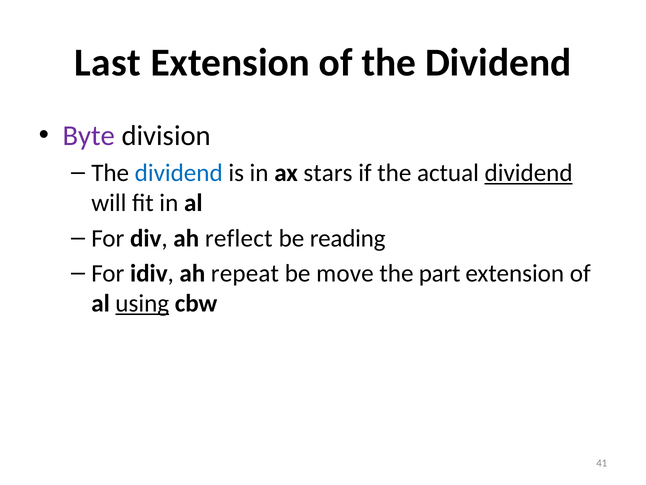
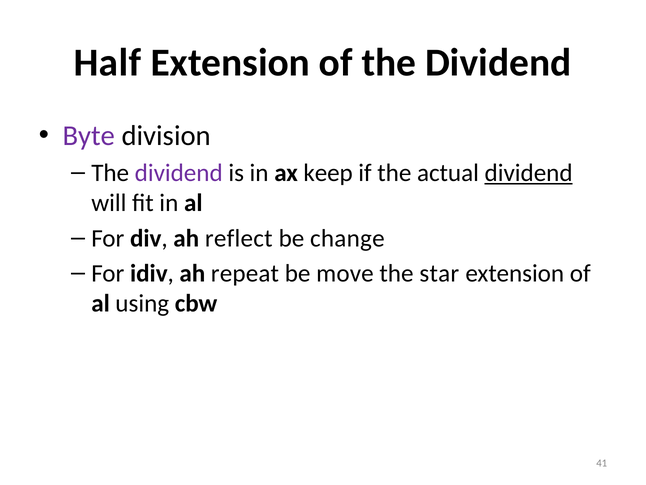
Last: Last -> Half (108, 63)
dividend colour: blue -> purple (179, 173)
stars: stars -> keep (328, 173)
reading: reading -> change (347, 238)
part: part -> star (439, 273)
using underline: present -> none (142, 303)
